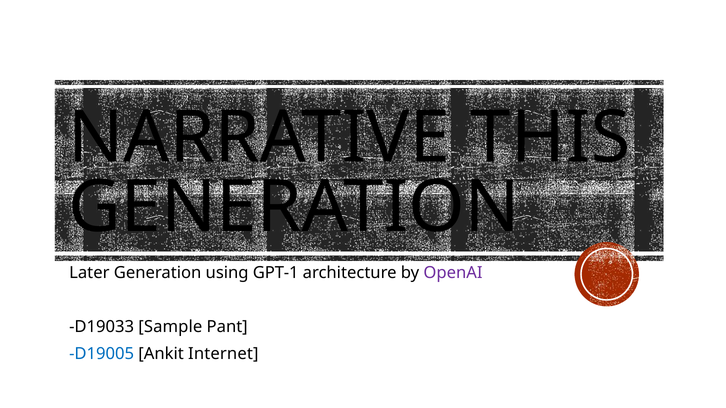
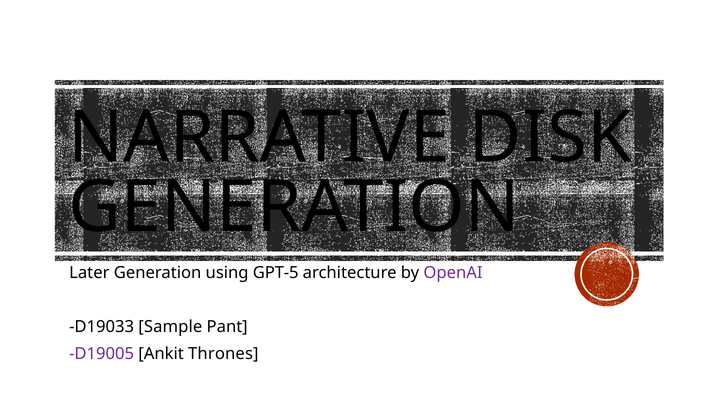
THIS: THIS -> DISK (551, 138)
GPT-1: GPT-1 -> GPT-5 (276, 273)
D19005 colour: blue -> purple (102, 354)
Internet: Internet -> Thrones (223, 354)
